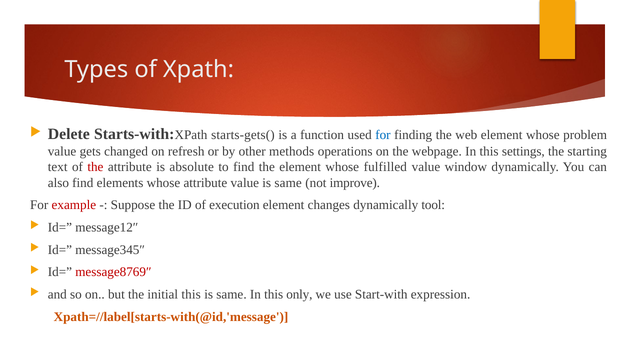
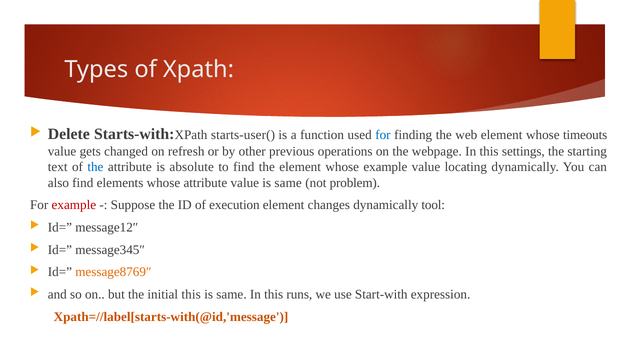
starts-gets(: starts-gets( -> starts-user( (243, 135)
problem: problem -> timeouts (585, 135)
methods: methods -> previous (292, 151)
the colour: red -> blue (95, 167)
whose fulfilled: fulfilled -> example (385, 167)
window: window -> locating (466, 167)
improve: improve -> problem (355, 183)
message8769″ colour: red -> orange (113, 272)
only: only -> runs (299, 295)
